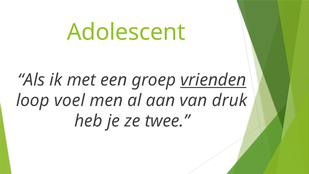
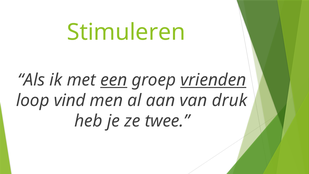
Adolescent: Adolescent -> Stimuleren (126, 32)
een underline: none -> present (114, 80)
voel: voel -> vind (70, 100)
